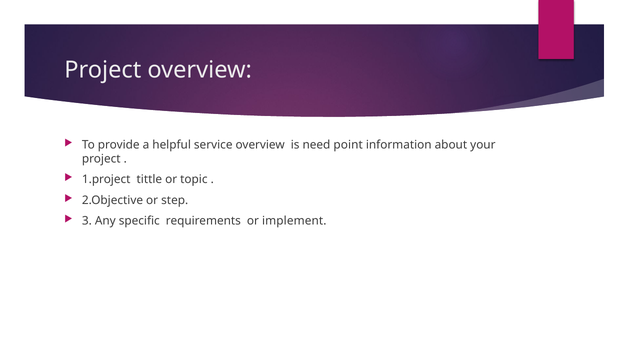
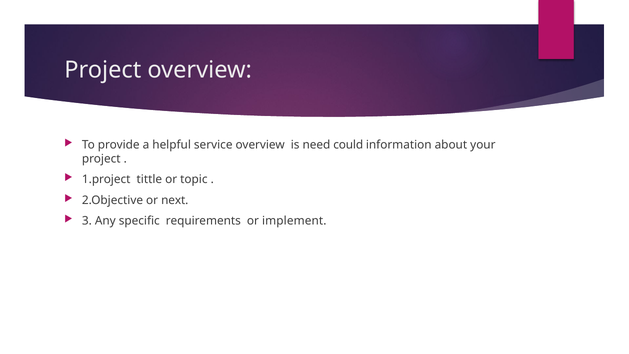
point: point -> could (348, 145)
step: step -> next (175, 200)
